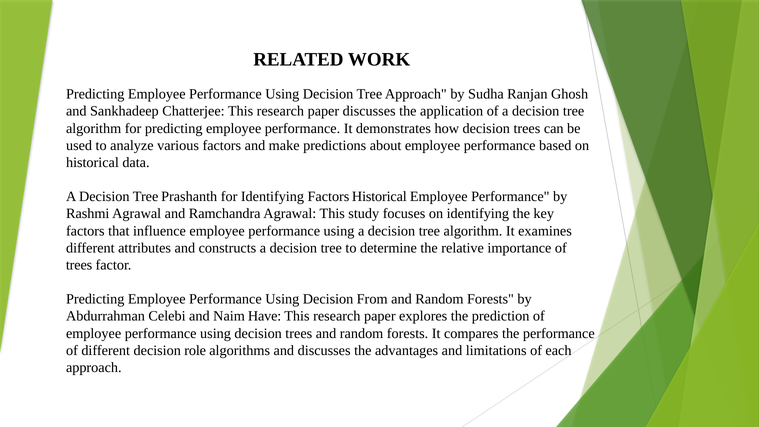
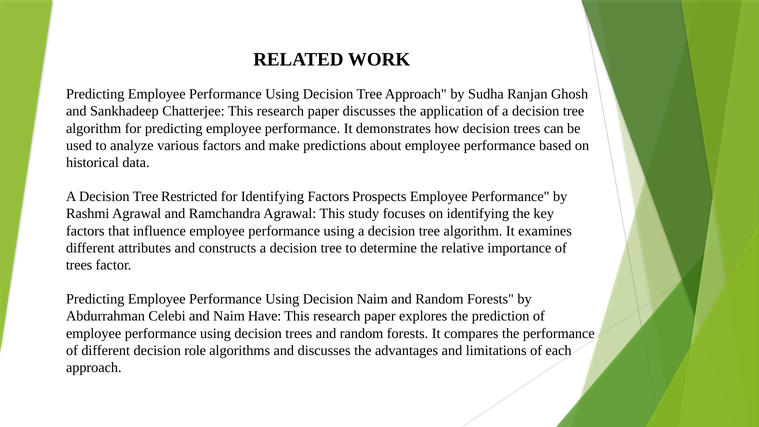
Prashanth: Prashanth -> Restricted (189, 197)
Factors Historical: Historical -> Prospects (379, 197)
Decision From: From -> Naim (372, 299)
